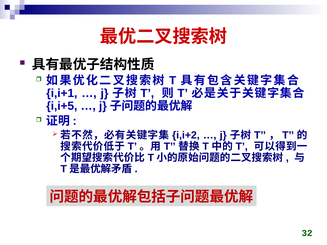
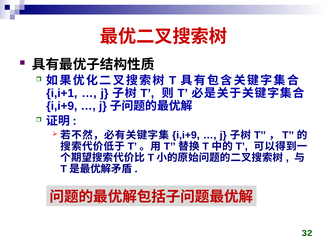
i,i+5: i,i+5 -> i,i+9 (62, 106)
i,i+2: i,i+2 -> i,i+9 (186, 135)
